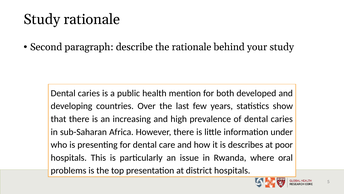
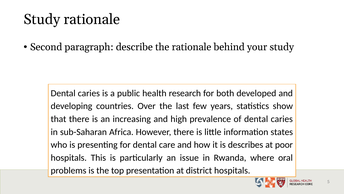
mention: mention -> research (185, 93)
under: under -> states (282, 132)
